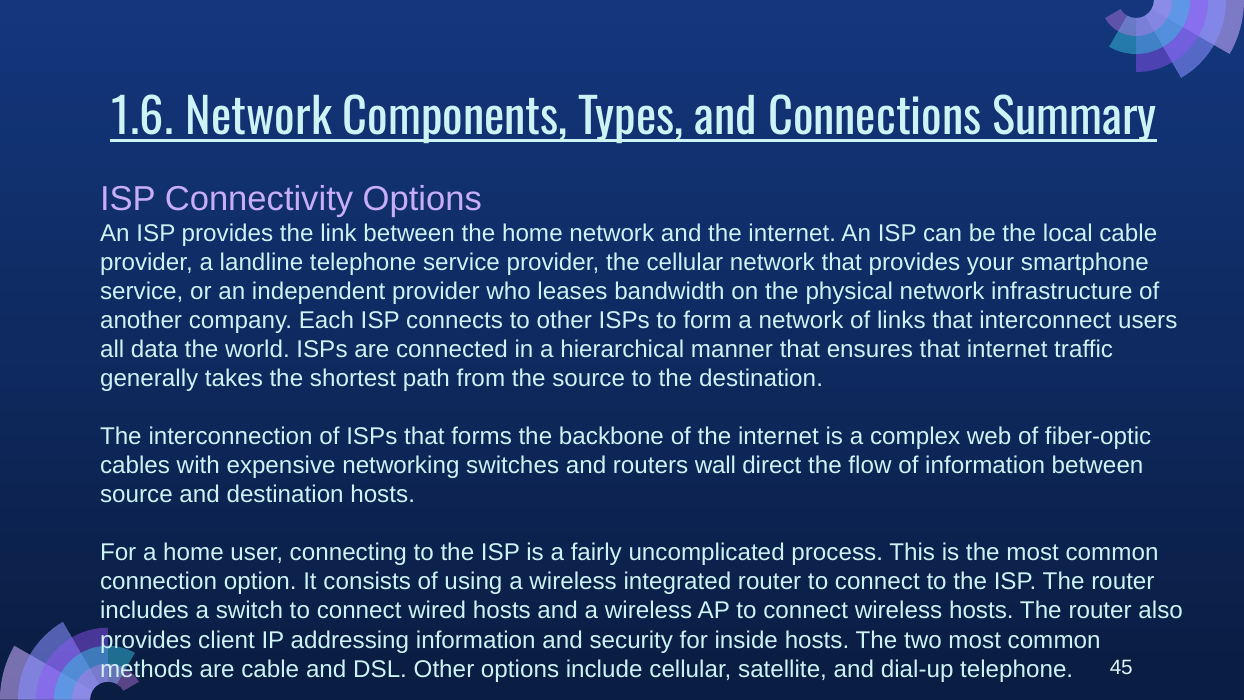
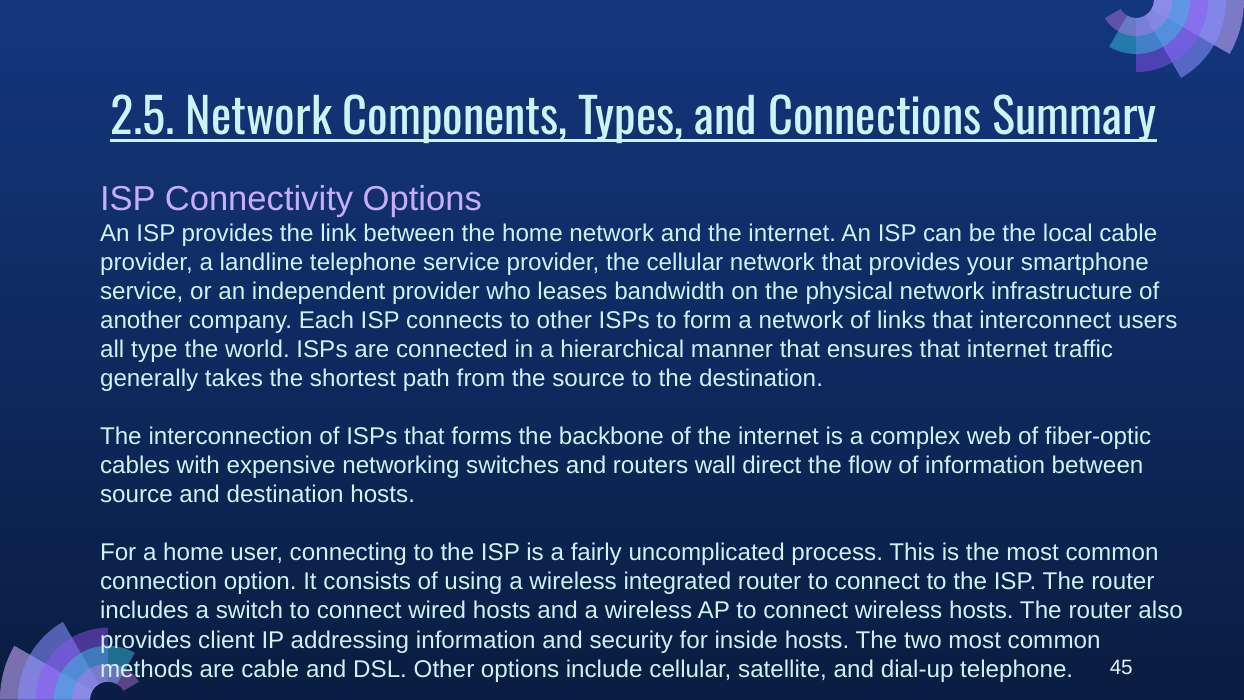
1.6: 1.6 -> 2.5 (143, 118)
data: data -> type (154, 349)
